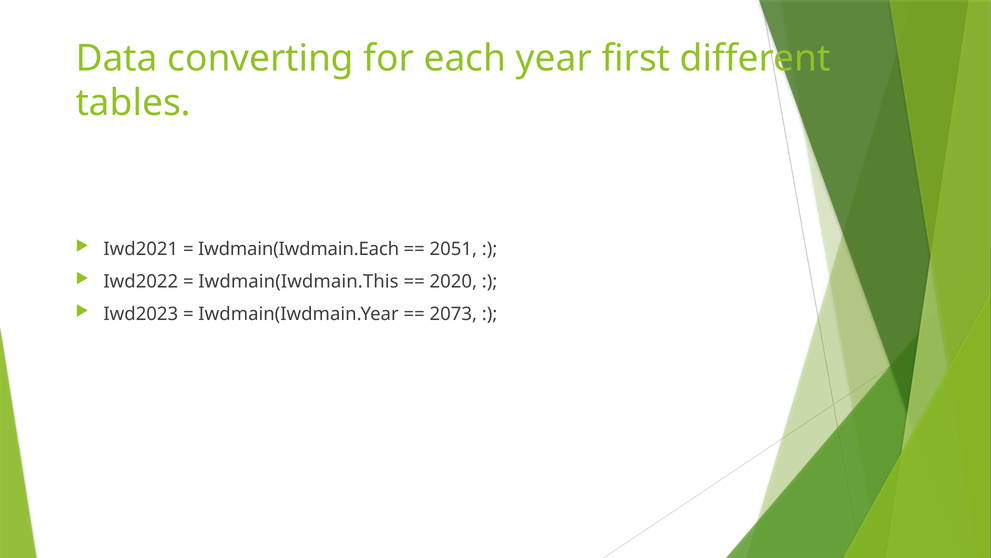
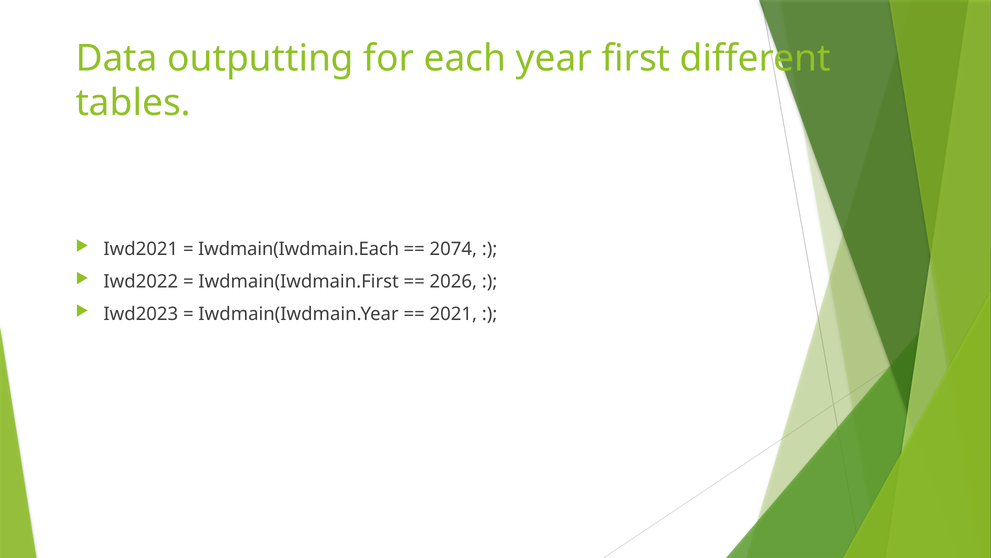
converting: converting -> outputting (261, 58)
2051: 2051 -> 2074 (453, 249)
Iwdmain(Iwdmain.This: Iwdmain(Iwdmain.This -> Iwdmain(Iwdmain.First (299, 281)
2020: 2020 -> 2026 (453, 281)
2073: 2073 -> 2021 (453, 314)
